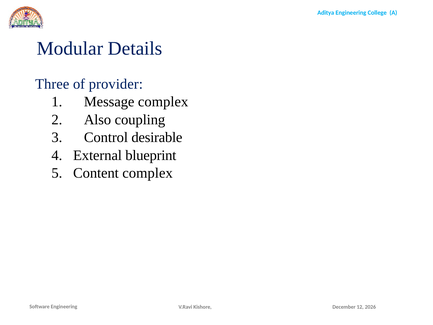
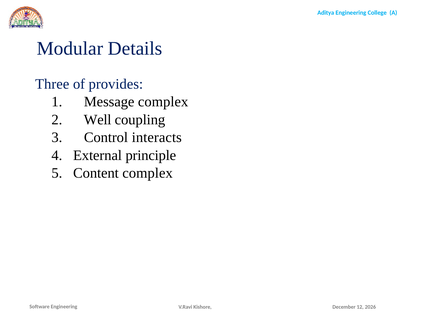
provider: provider -> provides (116, 84)
Also: Also -> Well (98, 120)
desirable: desirable -> interacts (157, 137)
blueprint: blueprint -> principle (151, 155)
